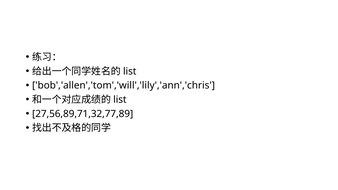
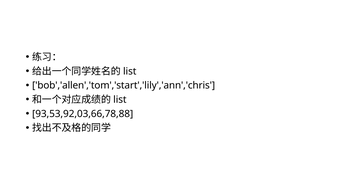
bob','allen','tom','will','lily','ann','chris: bob','allen','tom','will','lily','ann','chris -> bob','allen','tom','start','lily','ann','chris (124, 85)
27,56,89,71,32,77,89: 27,56,89,71,32,77,89 -> 93,53,92,03,66,78,88 (83, 114)
